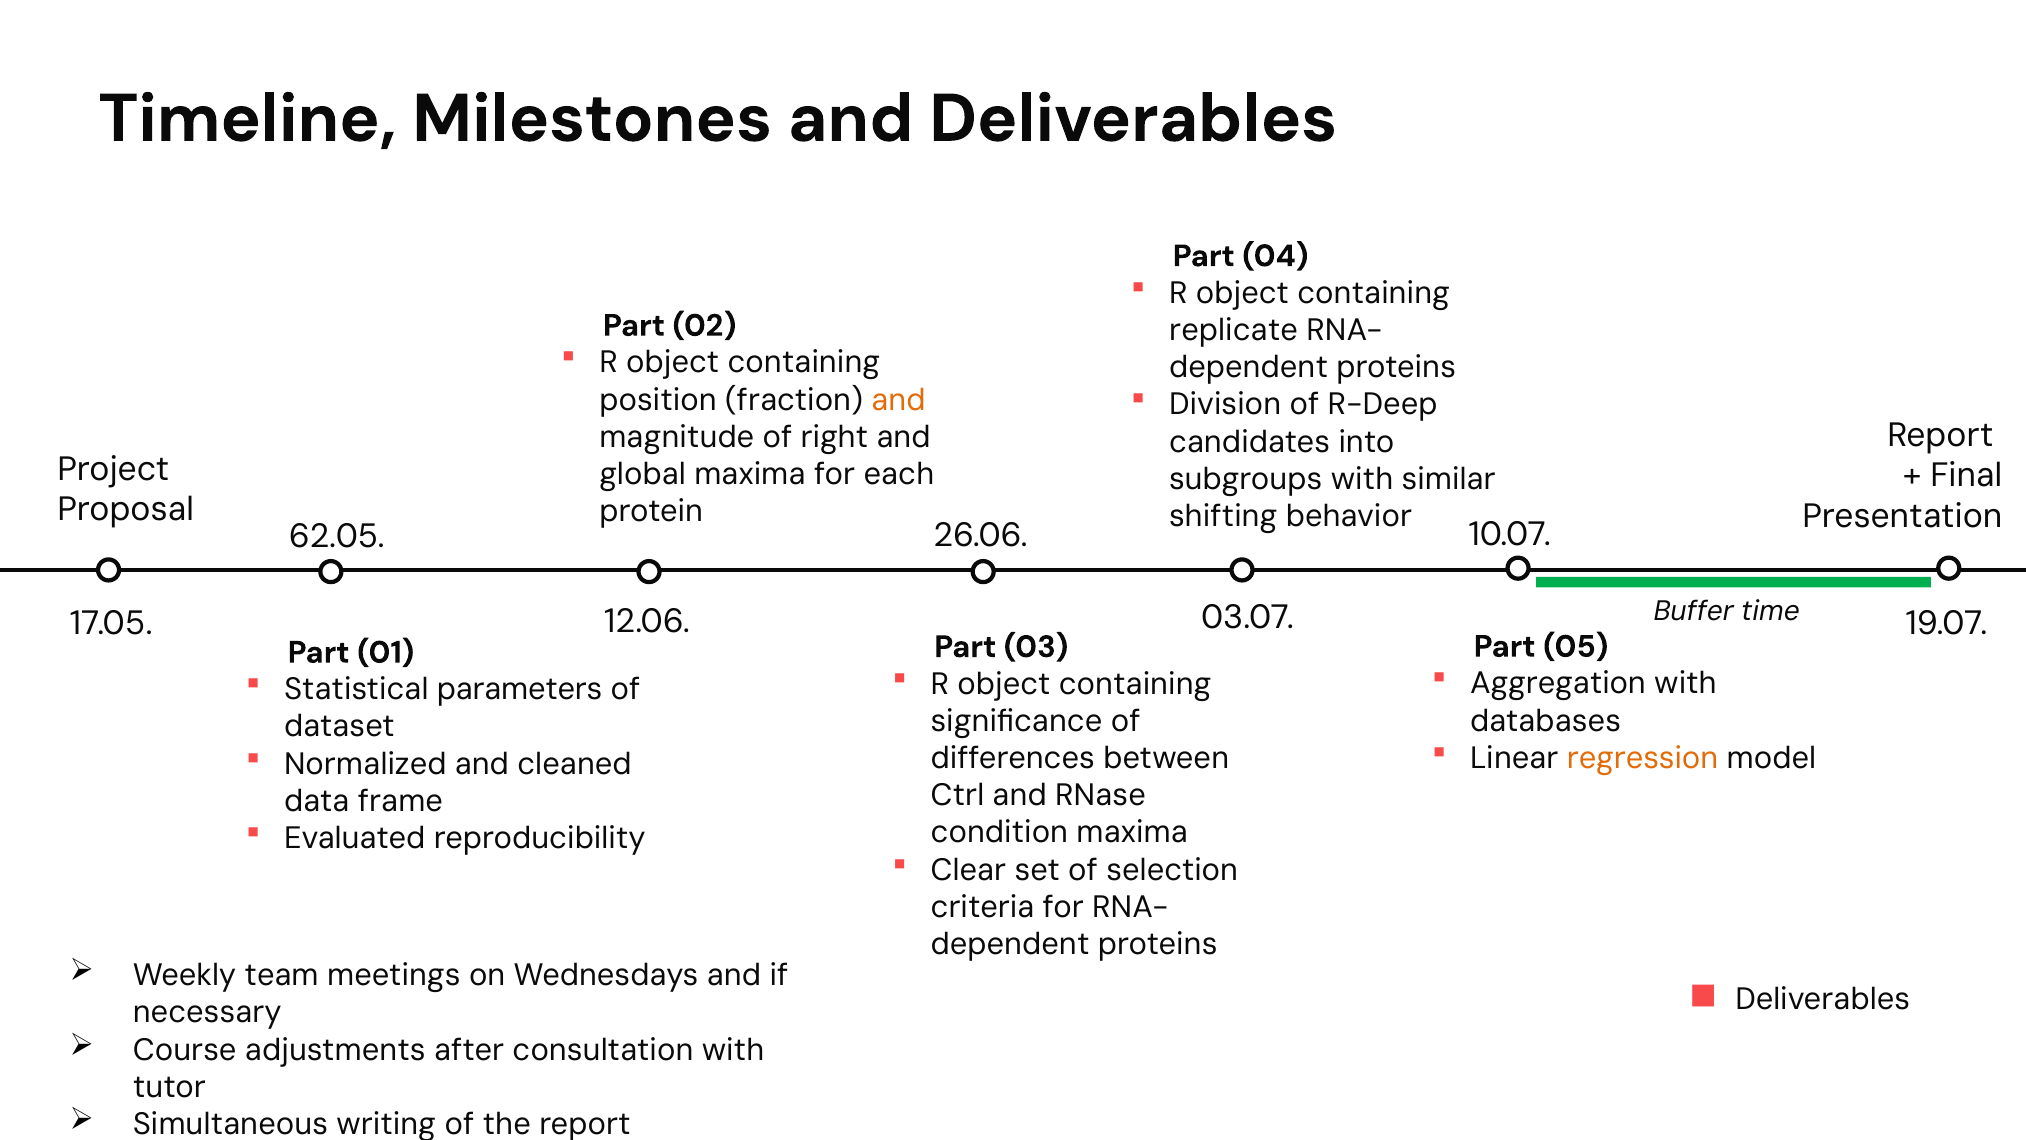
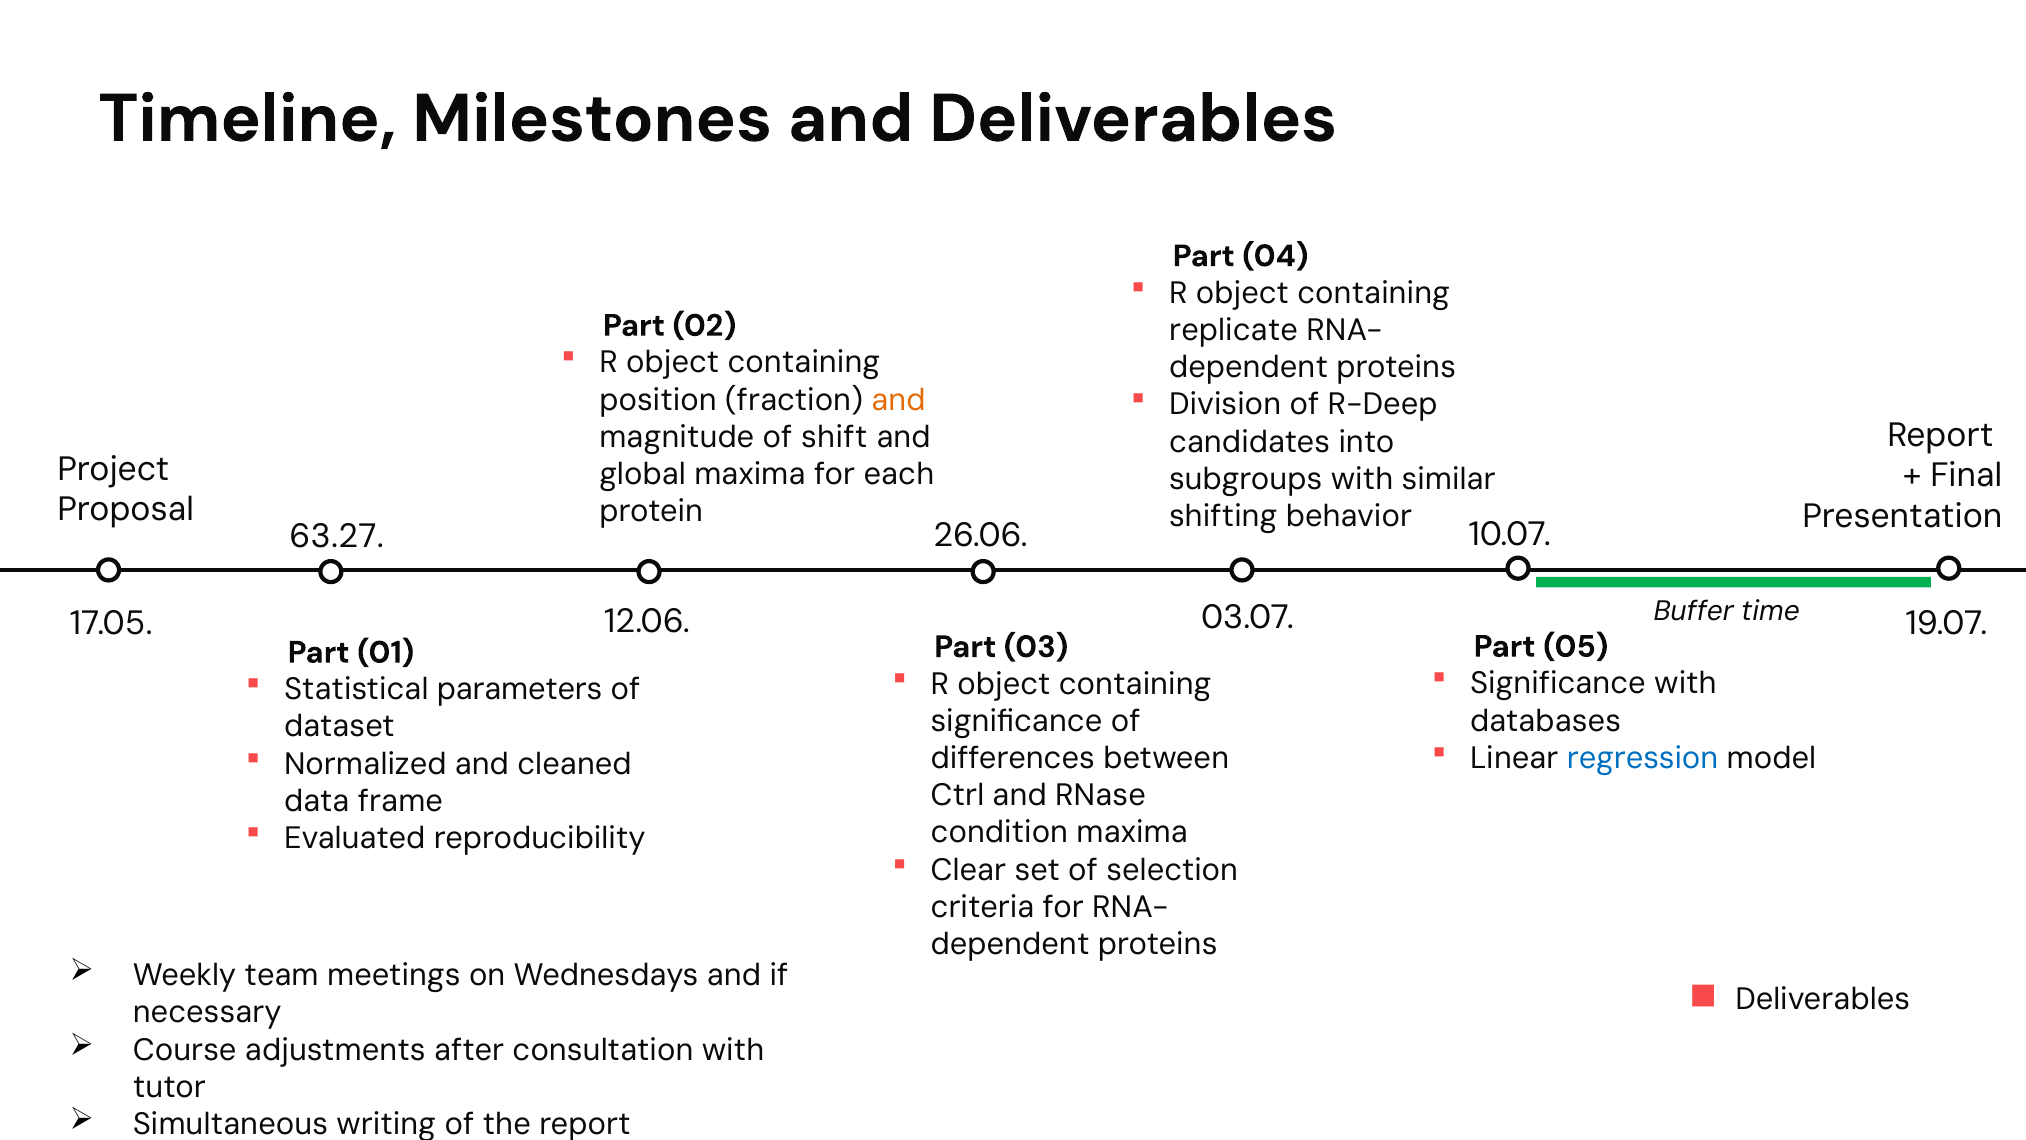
right: right -> shift (834, 437)
62.05: 62.05 -> 63.27 (337, 536)
Aggregation: Aggregation -> Significance (1558, 683)
regression colour: orange -> blue (1643, 758)
